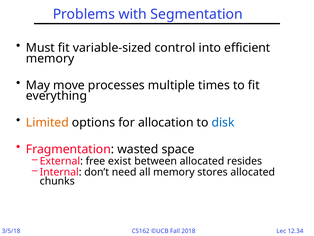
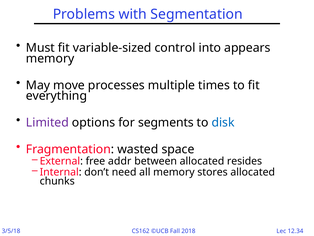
efficient: efficient -> appears (247, 48)
Limited colour: orange -> purple (47, 122)
allocation: allocation -> segments (166, 122)
exist: exist -> addr (120, 161)
